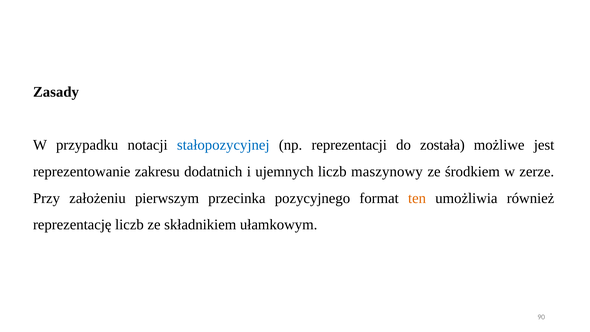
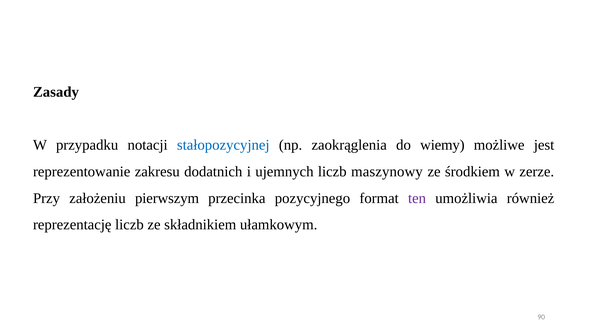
reprezentacji: reprezentacji -> zaokrąglenia (349, 145)
została: została -> wiemy (442, 145)
ten colour: orange -> purple (417, 198)
